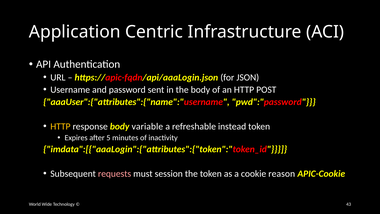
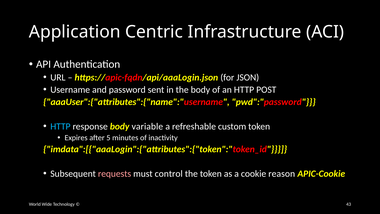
HTTP colour: yellow -> light blue (60, 126)
instead: instead -> custom (232, 126)
session: session -> control (169, 173)
